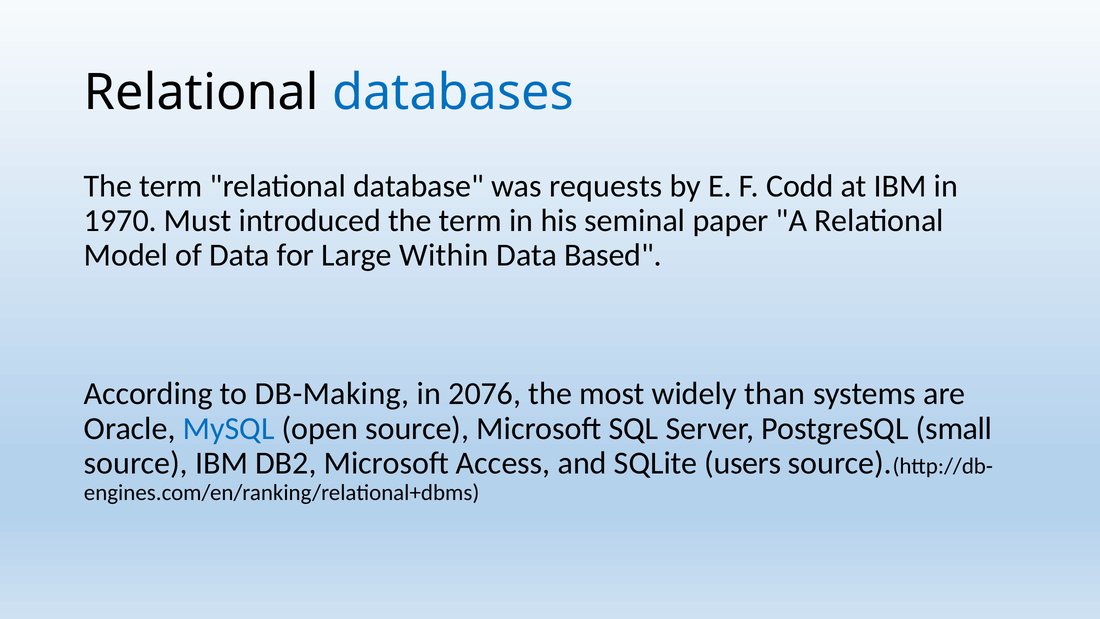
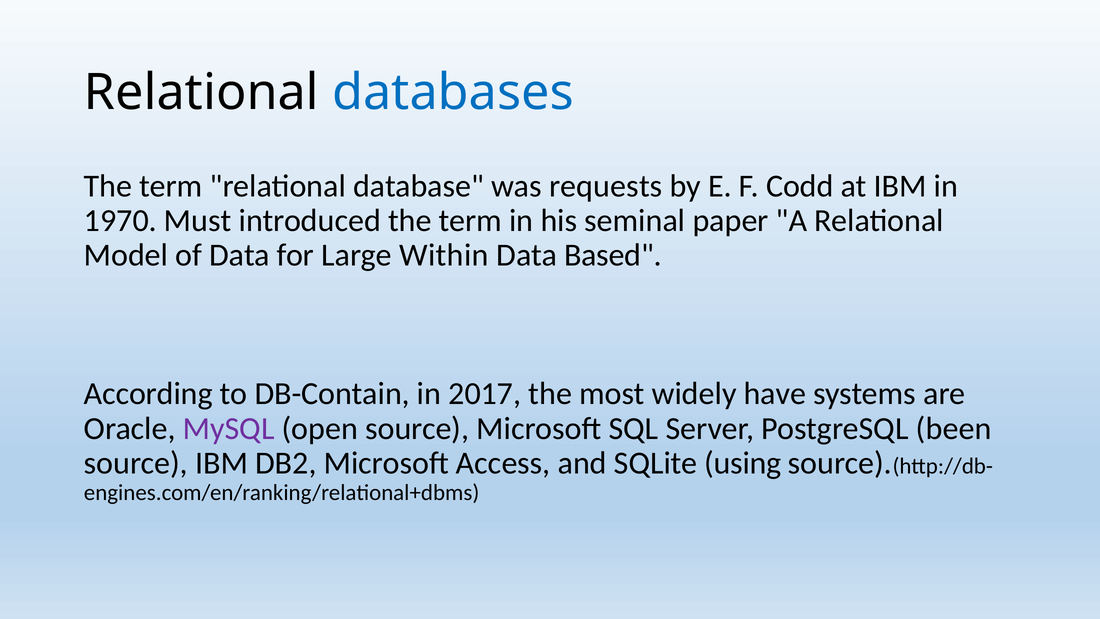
DB-Making: DB-Making -> DB-Contain (332, 394)
2076: 2076 -> 2017 (485, 394)
than: than -> have (775, 394)
MySQL colour: blue -> purple (229, 428)
small: small -> been (954, 428)
users: users -> using (743, 463)
